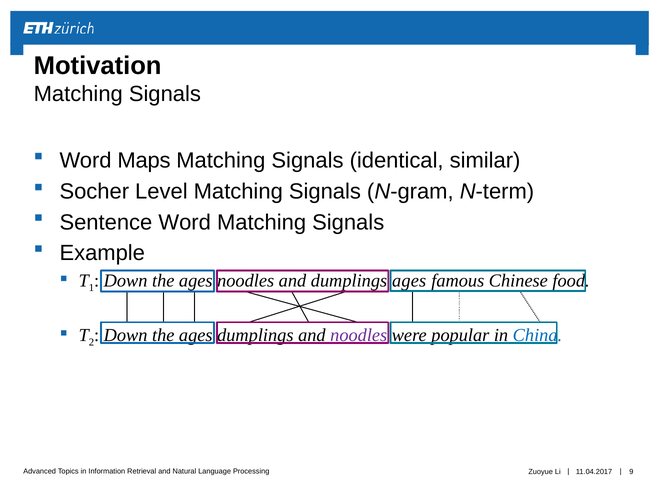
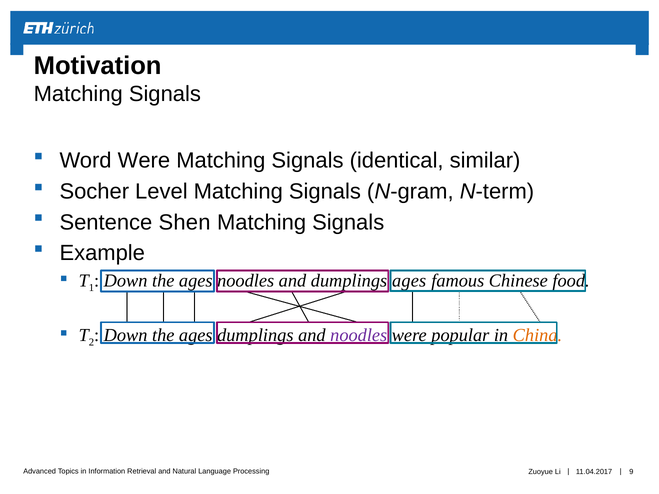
Word Maps: Maps -> Were (144, 161)
Sentence Word: Word -> Shen (185, 222)
China colour: blue -> orange (537, 335)
